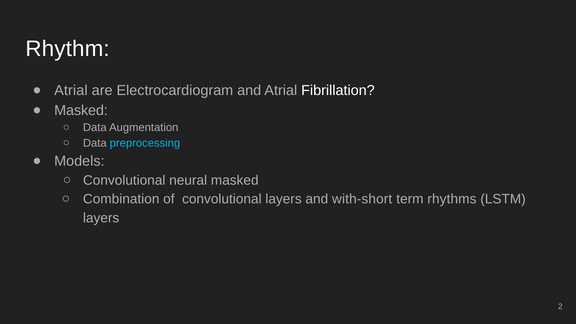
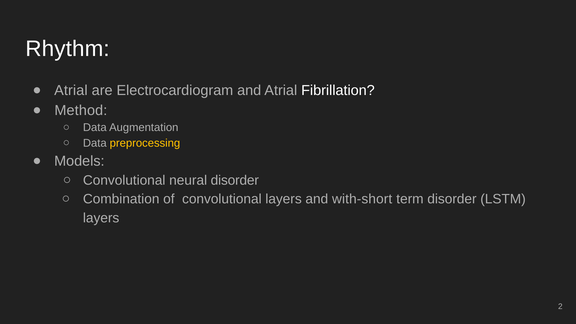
Masked: Masked -> Method (81, 110)
preprocessing colour: light blue -> yellow (145, 143)
neural masked: masked -> disorder (235, 180)
term rhythms: rhythms -> disorder (452, 199)
